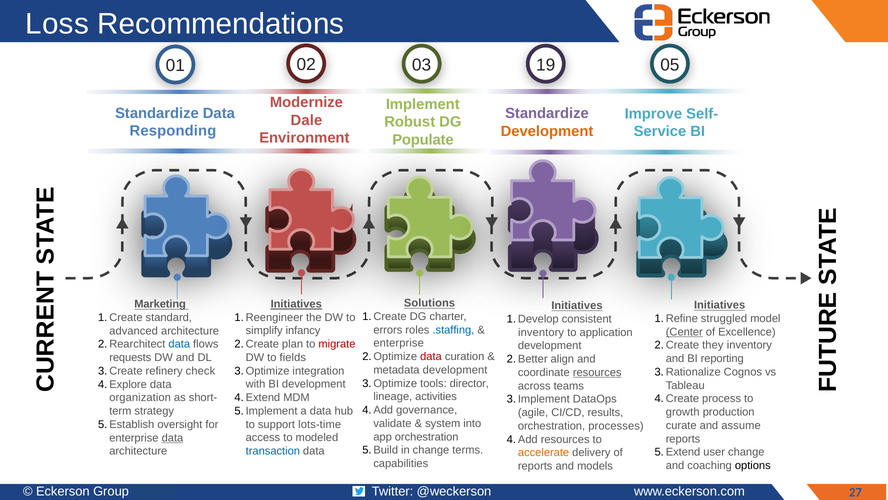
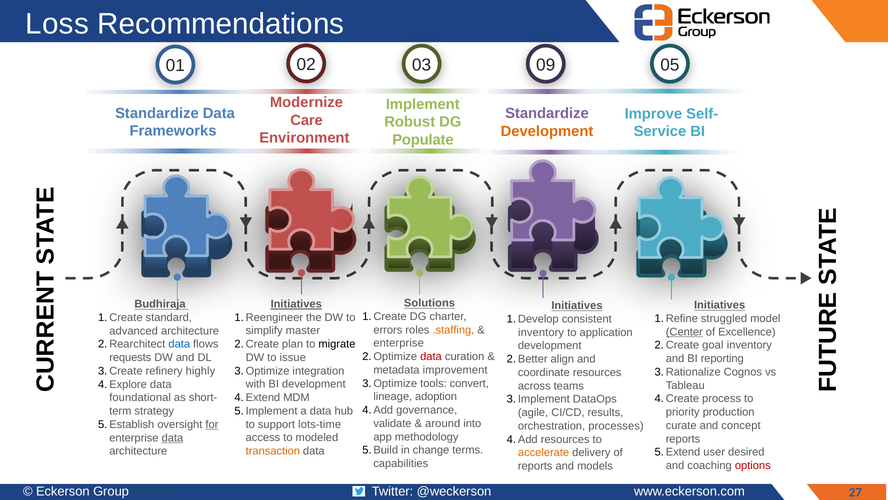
19: 19 -> 09 (546, 65)
Dale: Dale -> Care (307, 120)
Responding: Responding -> Frameworks (173, 131)
Marketing: Marketing -> Budhiraja (160, 304)
.staffing colour: blue -> orange (453, 330)
infancy: infancy -> master (303, 330)
migrate colour: red -> black (337, 344)
they: they -> goal (713, 345)
fields: fields -> issue (293, 357)
metadata development: development -> improvement (455, 370)
check: check -> highly (200, 371)
resources underline: present -> none (597, 372)
director: director -> convert (469, 383)
activities: activities -> adoption (436, 396)
organization: organization -> foundational (140, 397)
growth: growth -> priority (683, 412)
system: system -> around (443, 423)
for underline: none -> present (212, 424)
assume: assume -> concept (741, 425)
app orchestration: orchestration -> methodology (427, 436)
transaction colour: blue -> orange (273, 451)
user change: change -> desired (746, 452)
options colour: black -> red (753, 465)
